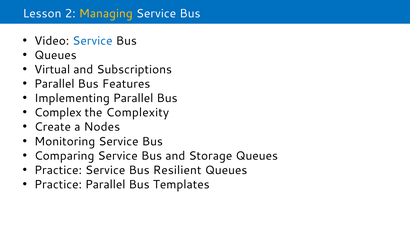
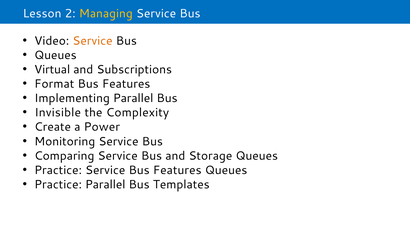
Service colour: blue -> orange (92, 41)
Parallel: Parallel -> Format (54, 84)
Complex: Complex -> Invisible (58, 112)
Nodes: Nodes -> Power (102, 127)
Service Bus Resilient: Resilient -> Features (177, 170)
